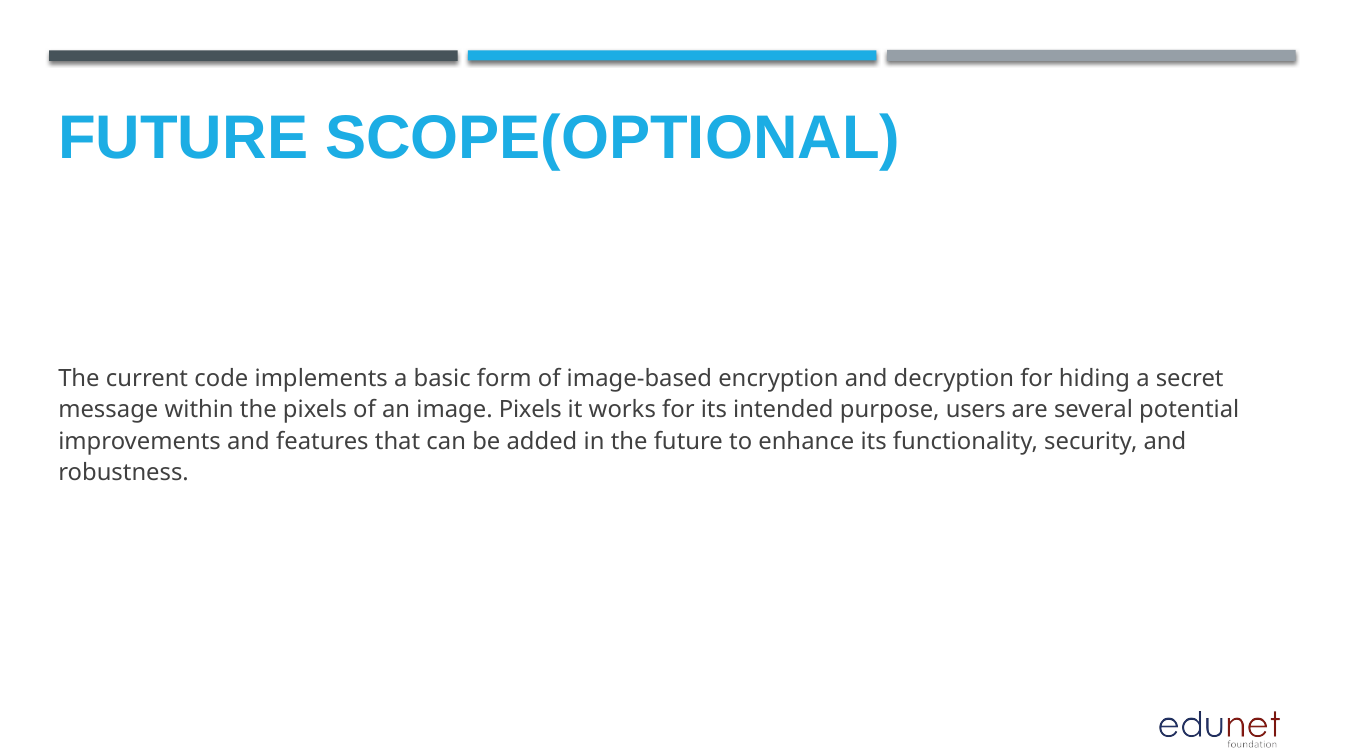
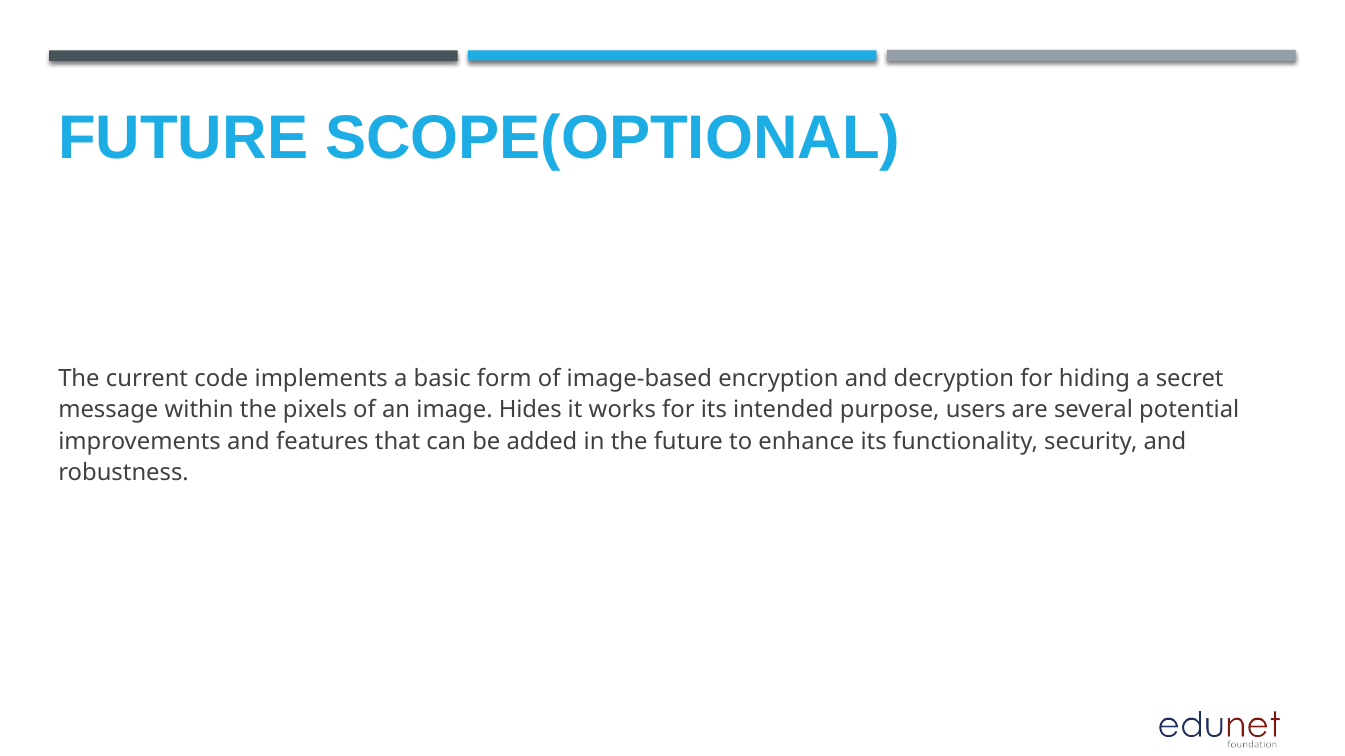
image Pixels: Pixels -> Hides (530, 410)
